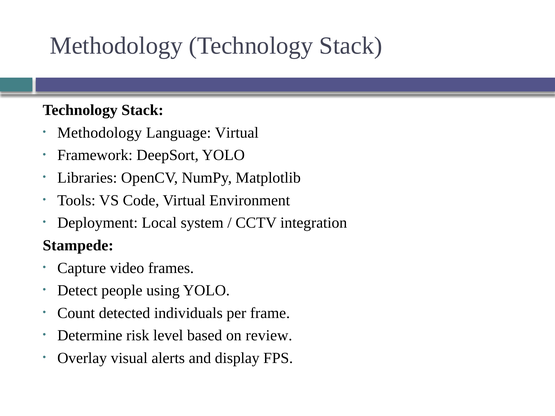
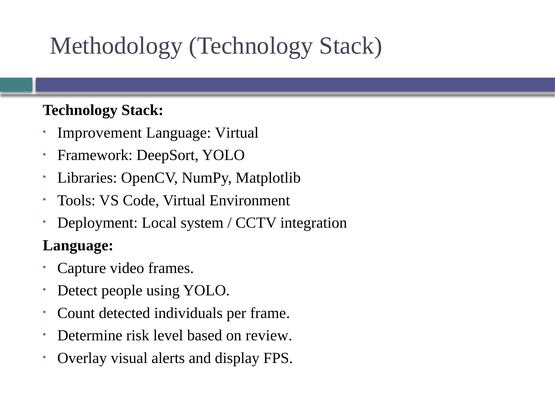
Methodology: Methodology -> Improvement (100, 133)
Stampede: Stampede -> Language (78, 246)
